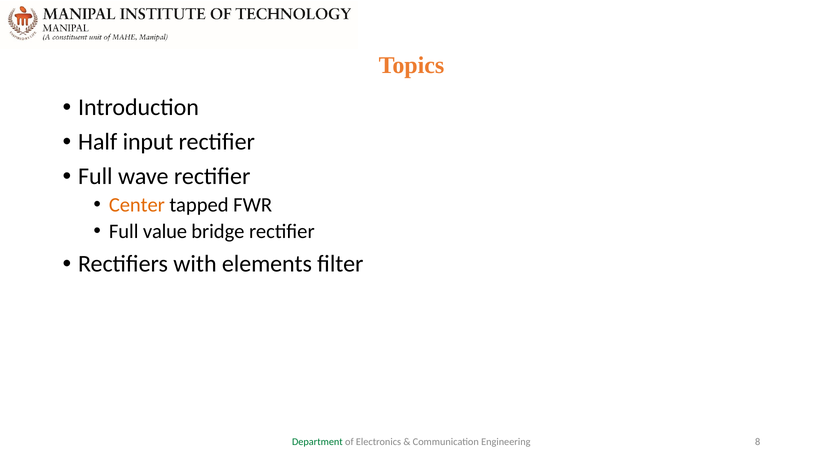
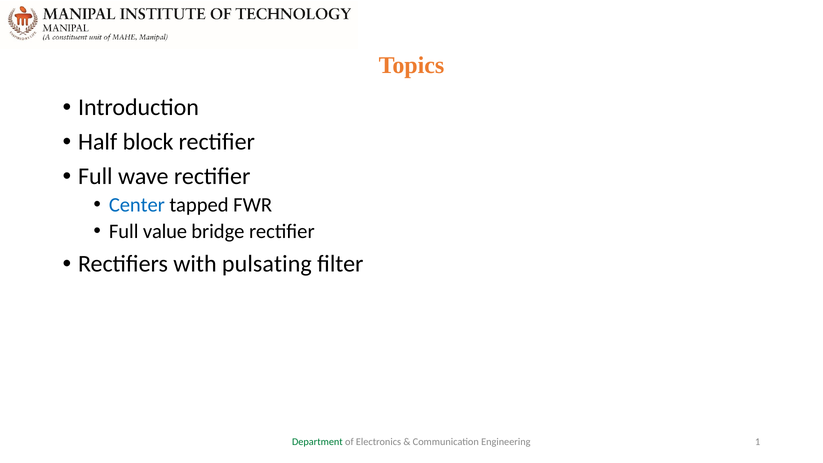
input: input -> block (148, 142)
Center colour: orange -> blue (137, 205)
elements: elements -> pulsating (267, 264)
8: 8 -> 1 (758, 442)
